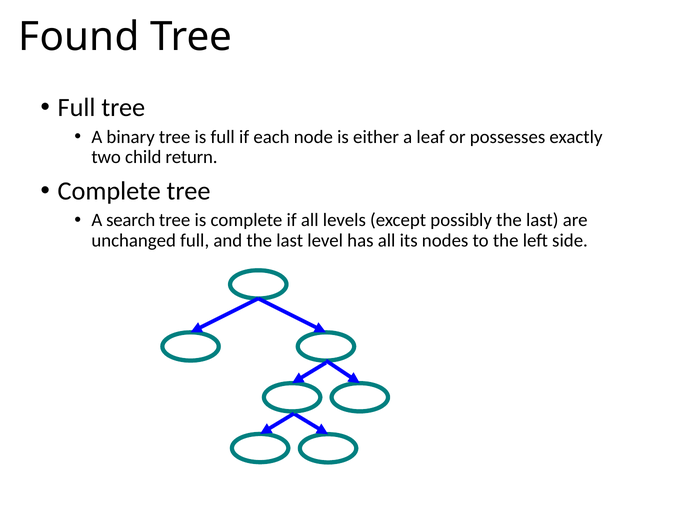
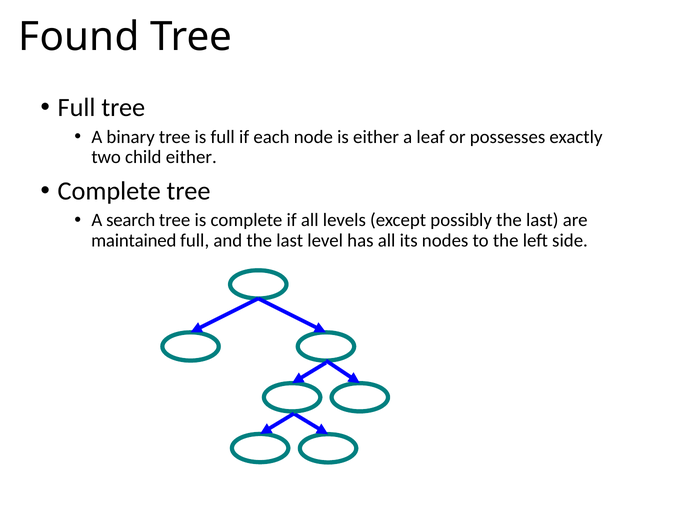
child return: return -> either (191, 157)
unchanged: unchanged -> maintained (134, 240)
